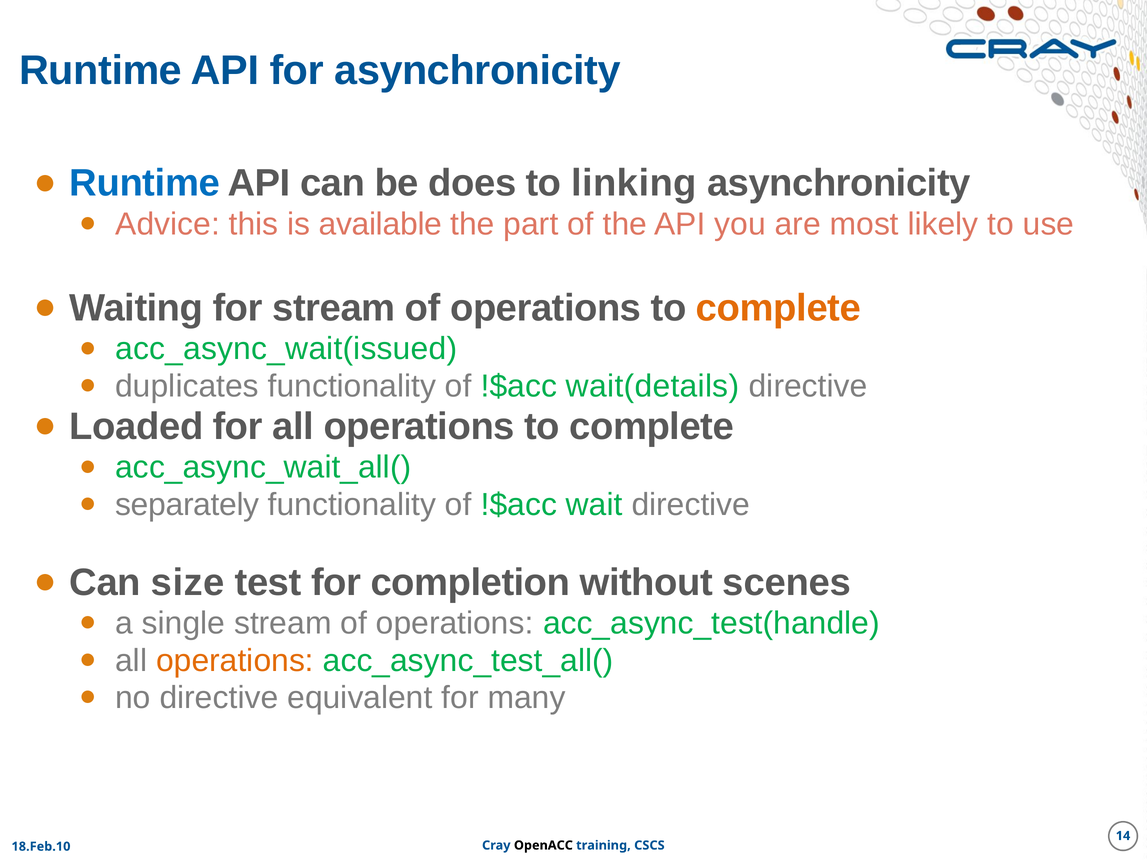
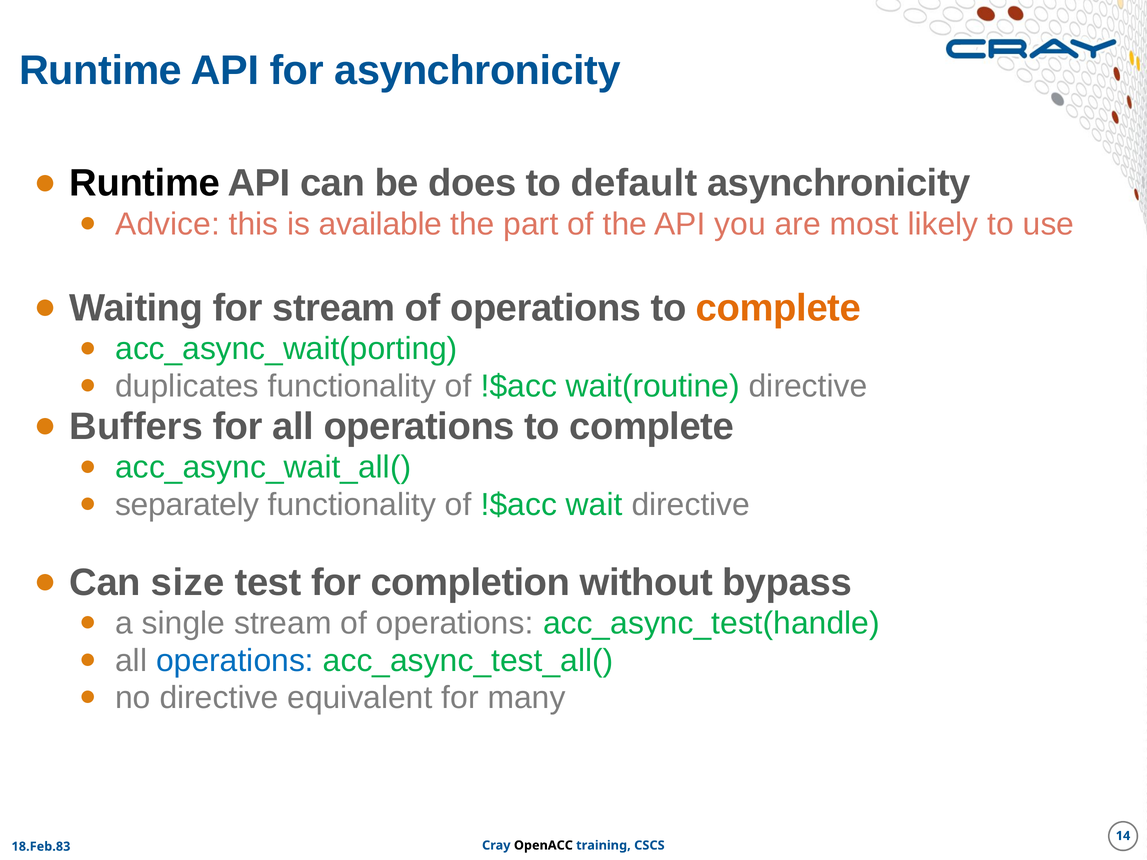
Runtime colour: blue -> black (145, 183)
linking: linking -> default (634, 183)
acc_async_wait(issued: acc_async_wait(issued -> acc_async_wait(porting (286, 349)
wait(details: wait(details -> wait(routine (653, 386)
Loaded: Loaded -> Buffers (136, 427)
scenes: scenes -> bypass (787, 583)
operations colour: orange -> blue (235, 661)
18.Feb.10: 18.Feb.10 -> 18.Feb.83 (41, 847)
